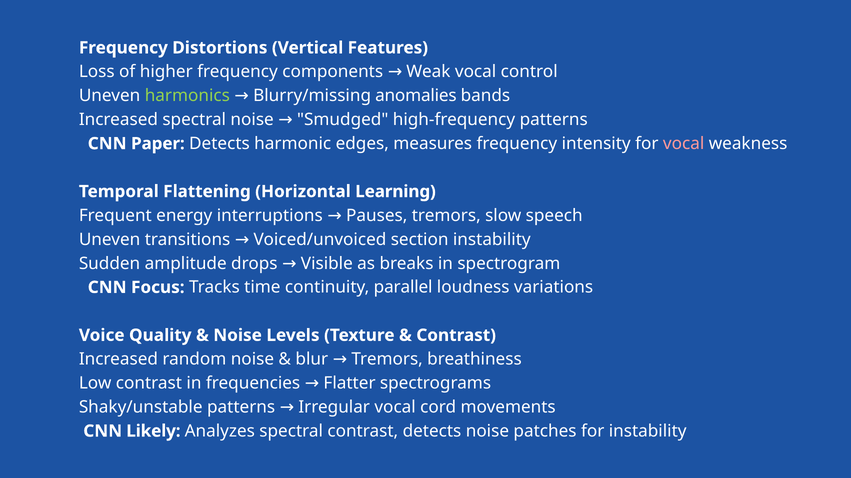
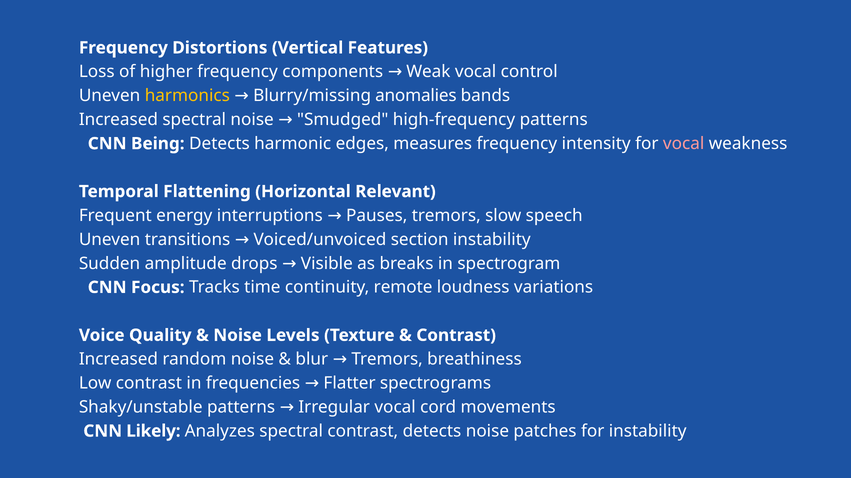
harmonics colour: light green -> yellow (187, 96)
Paper: Paper -> Being (158, 144)
Learning: Learning -> Relevant (395, 192)
parallel: parallel -> remote (403, 288)
